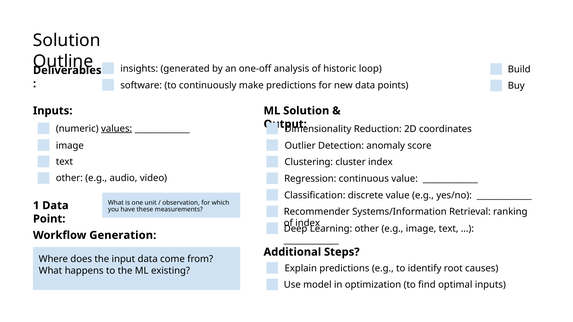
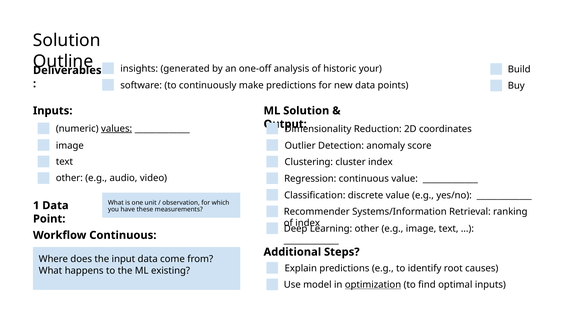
loop: loop -> your (370, 69)
Workflow Generation: Generation -> Continuous (123, 235)
optimization underline: none -> present (373, 285)
